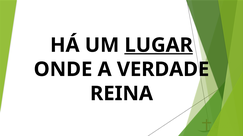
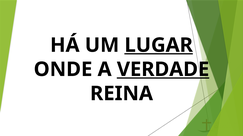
VERDADE underline: none -> present (163, 70)
